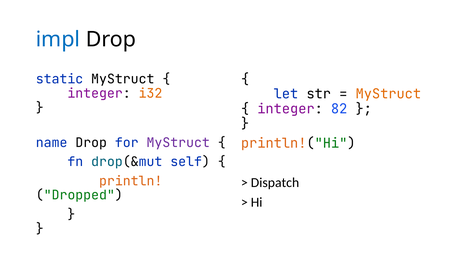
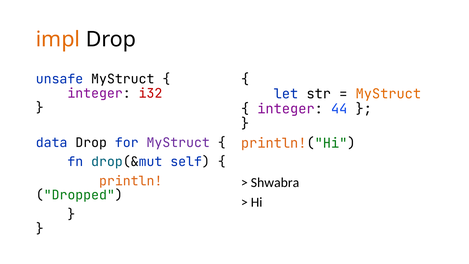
impl colour: blue -> orange (58, 39)
static: static -> unsafe (60, 79)
i32 colour: orange -> red (151, 93)
82: 82 -> 44 (339, 109)
name: name -> data (52, 143)
Dispatch: Dispatch -> Shwabra (275, 183)
